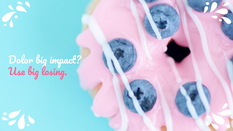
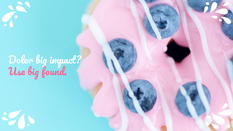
losing: losing -> found (54, 72)
